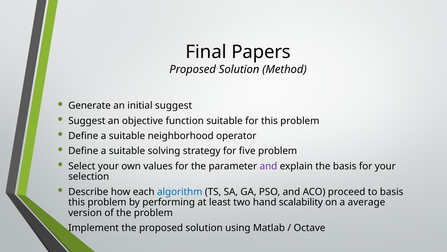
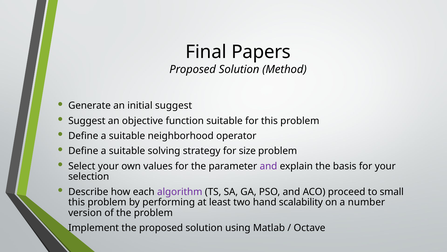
five: five -> size (247, 151)
algorithm colour: blue -> purple (180, 191)
to basis: basis -> small (392, 191)
average: average -> number (366, 202)
